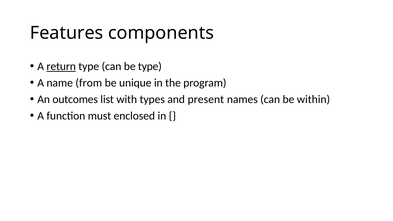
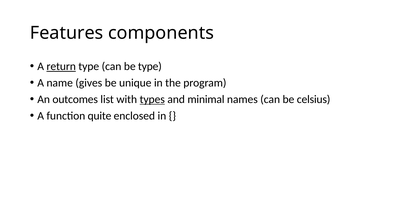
from: from -> gives (89, 83)
types underline: none -> present (152, 99)
present: present -> minimal (206, 99)
within: within -> celsius (314, 99)
must: must -> quite (100, 116)
